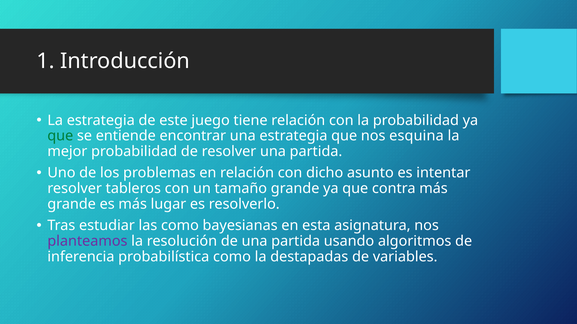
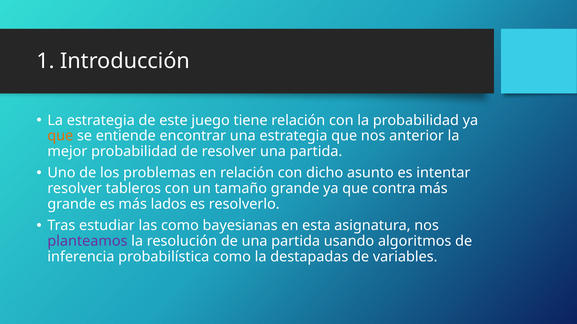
que colour: green -> orange (60, 136)
esquina: esquina -> anterior (417, 136)
lugar: lugar -> lados (169, 204)
